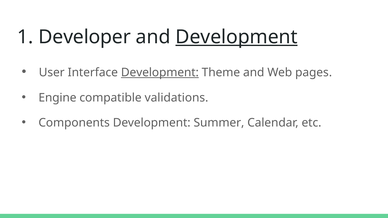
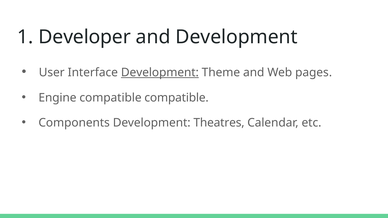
Development underline: present -> none (237, 37)
compatible validations: validations -> compatible (177, 98)
Summer: Summer -> Theatres (219, 123)
